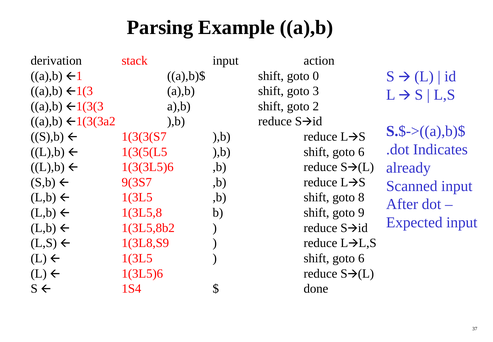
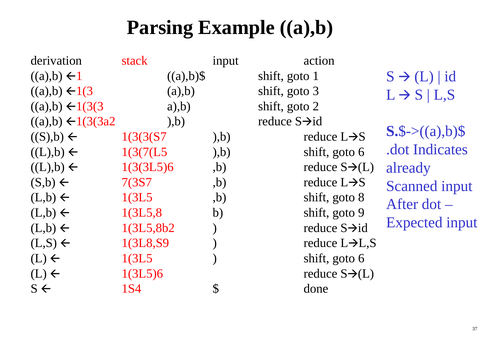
goto 0: 0 -> 1 (316, 76)
1(3(5(L5: 1(3(5(L5 -> 1(3(7(L5 (144, 152)
9(3S7: 9(3S7 -> 7(3S7 (137, 182)
